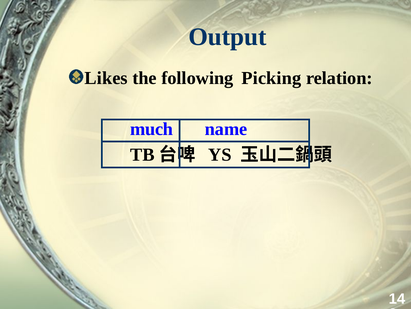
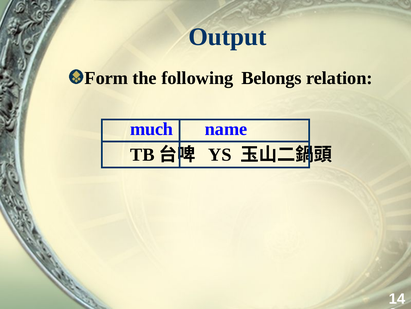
Likes: Likes -> Form (106, 78)
Picking: Picking -> Belongs (272, 78)
